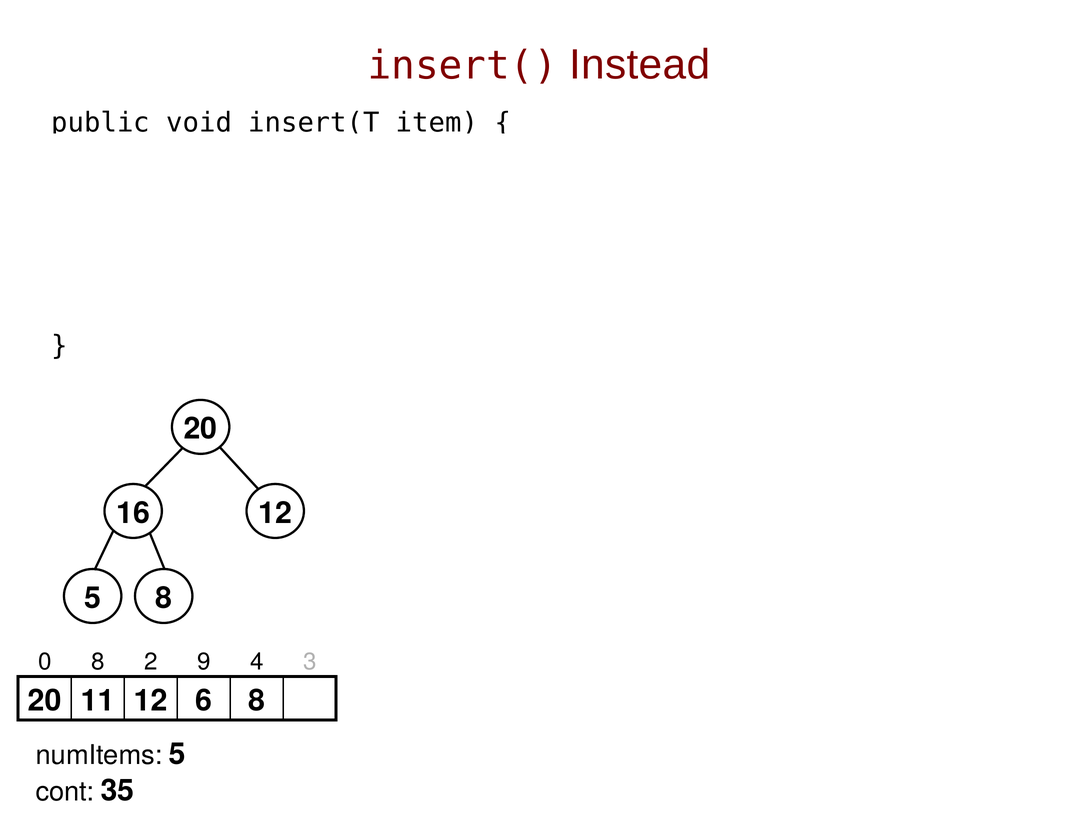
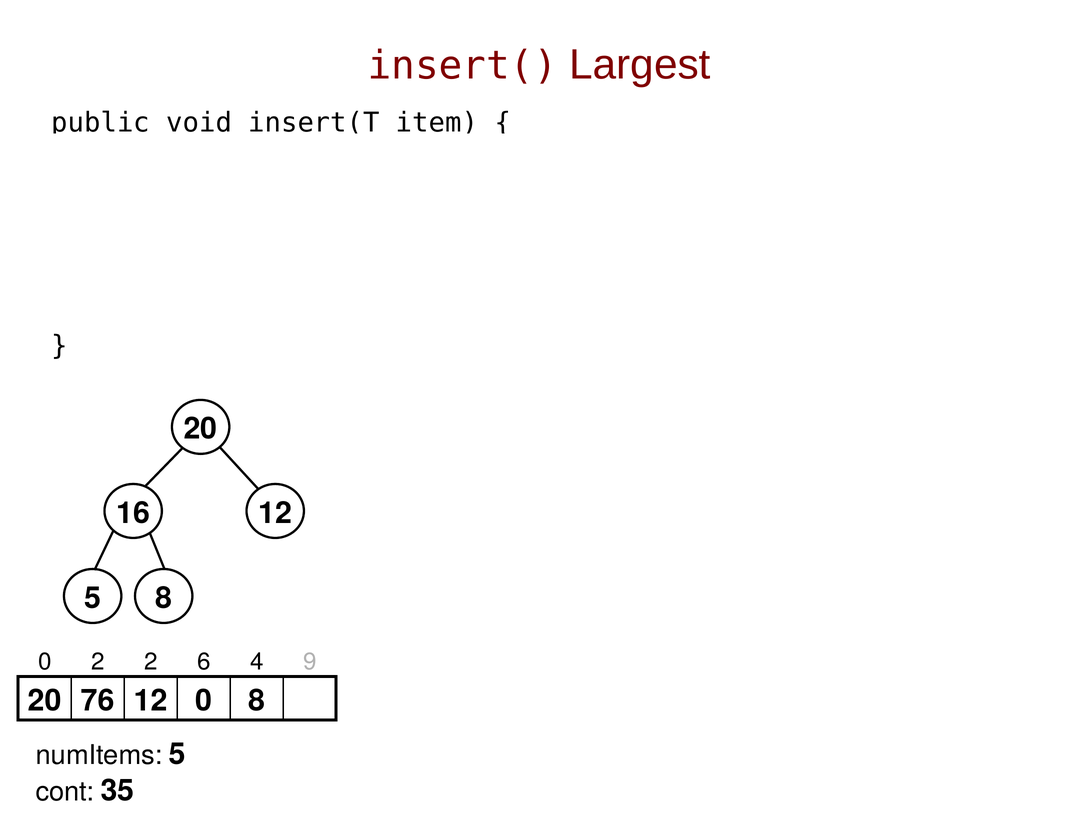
Instead: Instead -> Largest (640, 65)
0 8: 8 -> 2 (98, 662)
9: 9 -> 6 (204, 662)
3: 3 -> 9 (310, 662)
11: 11 -> 76 (98, 701)
12 6: 6 -> 0 (204, 701)
